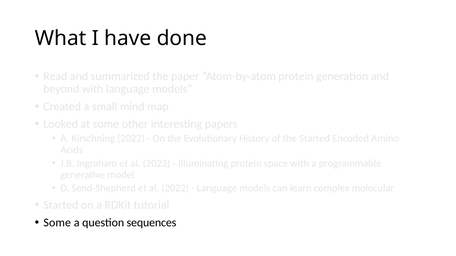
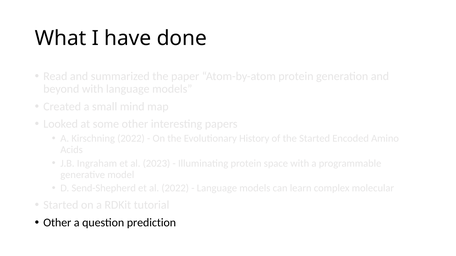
Some: Some -> Other (57, 223)
sequences: sequences -> prediction (151, 223)
